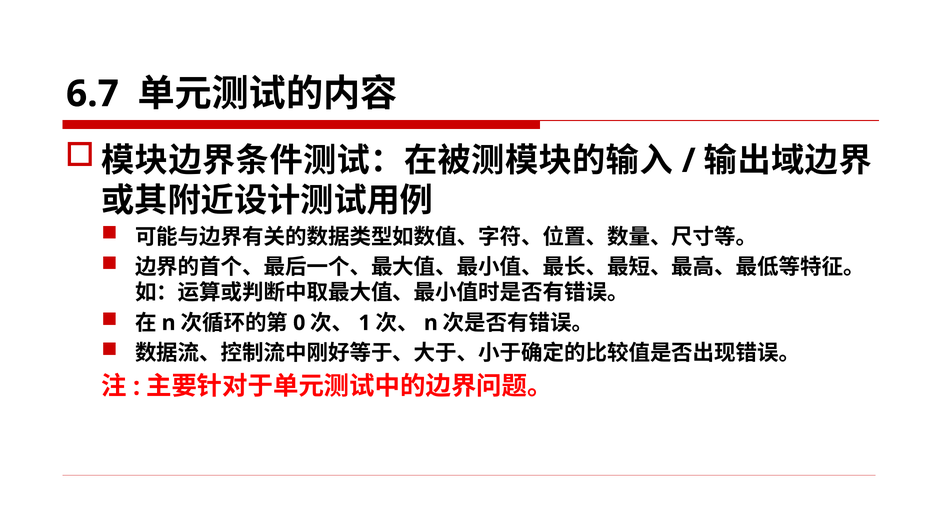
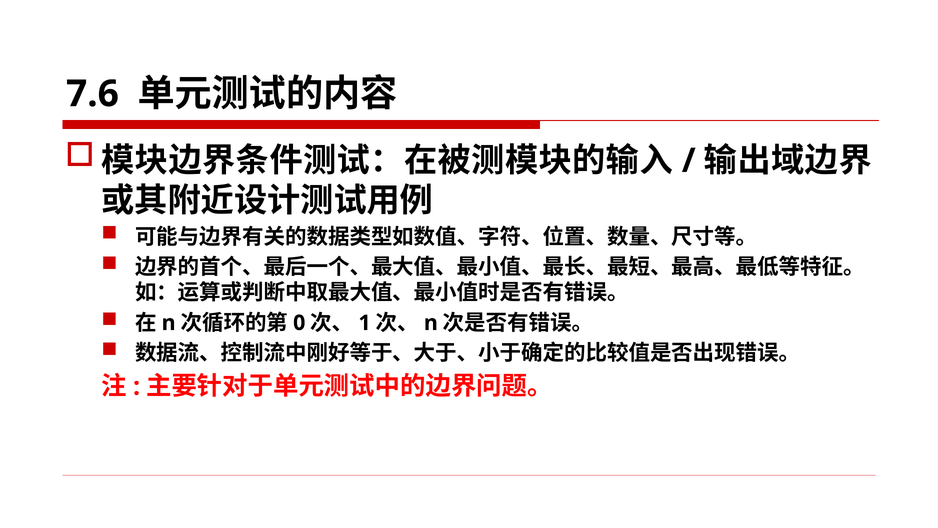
6.7: 6.7 -> 7.6 (92, 94)
